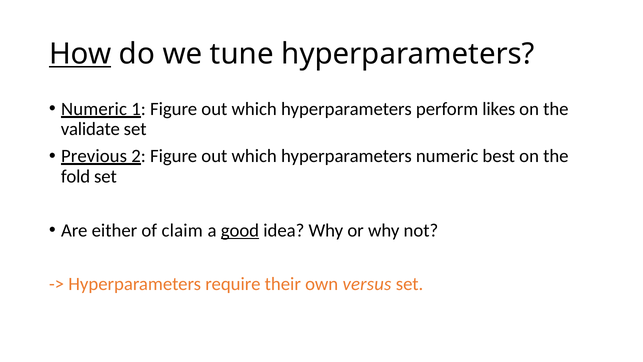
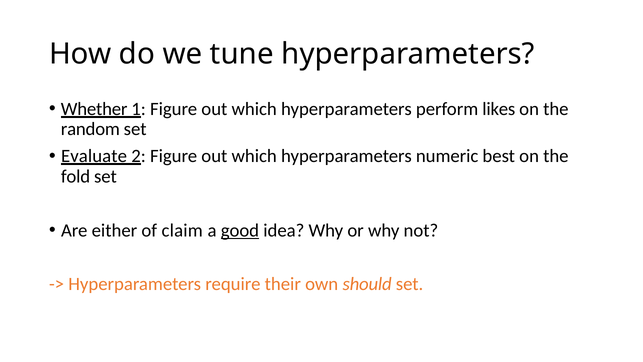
How underline: present -> none (80, 54)
Numeric: Numeric -> Whether (94, 109)
validate: validate -> random (90, 129)
Previous: Previous -> Evaluate (94, 156)
versus: versus -> should (367, 284)
